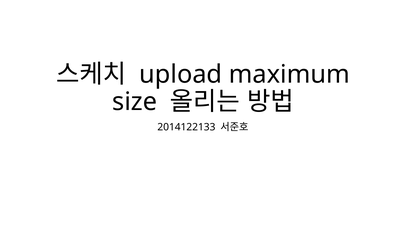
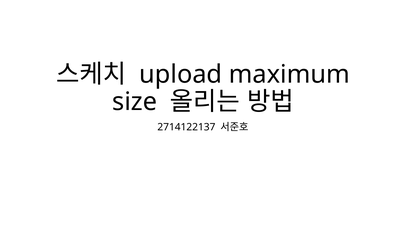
2014122133: 2014122133 -> 2714122137 (186, 127)
